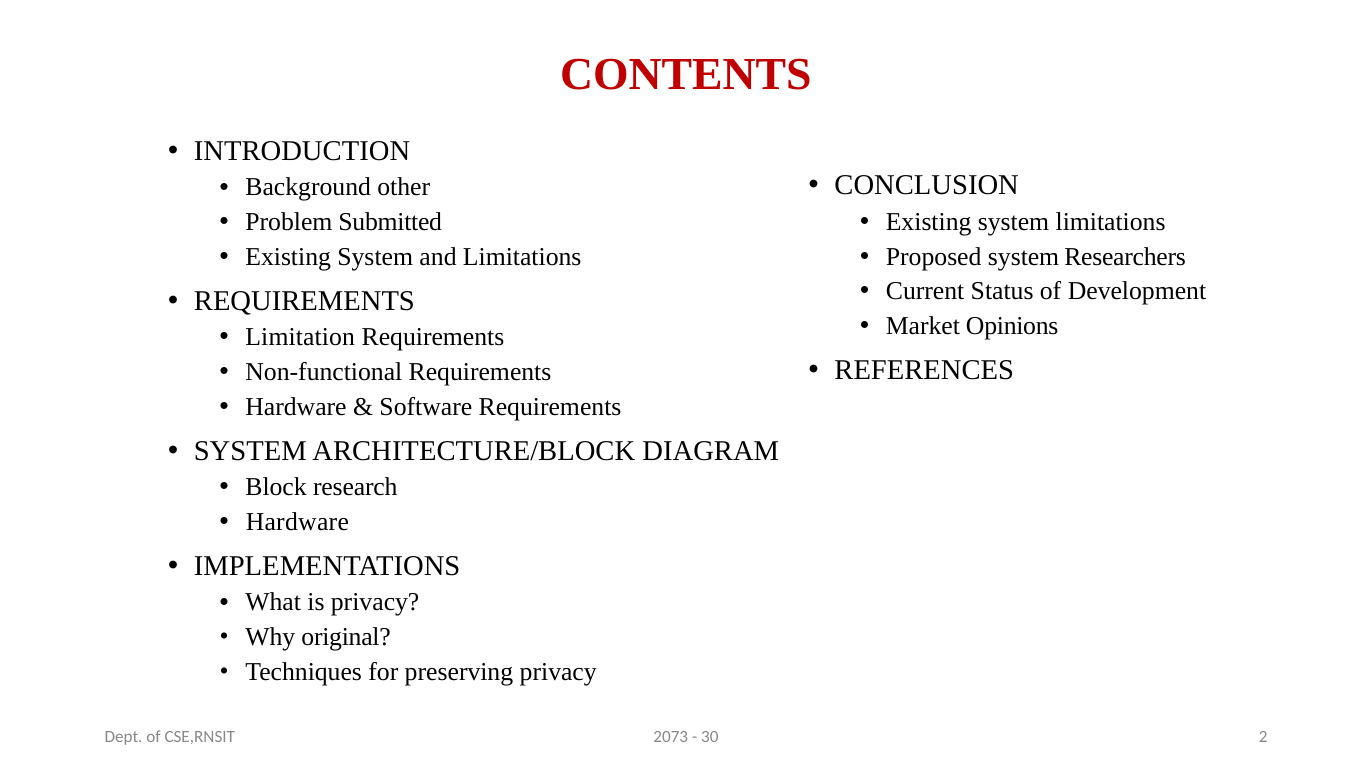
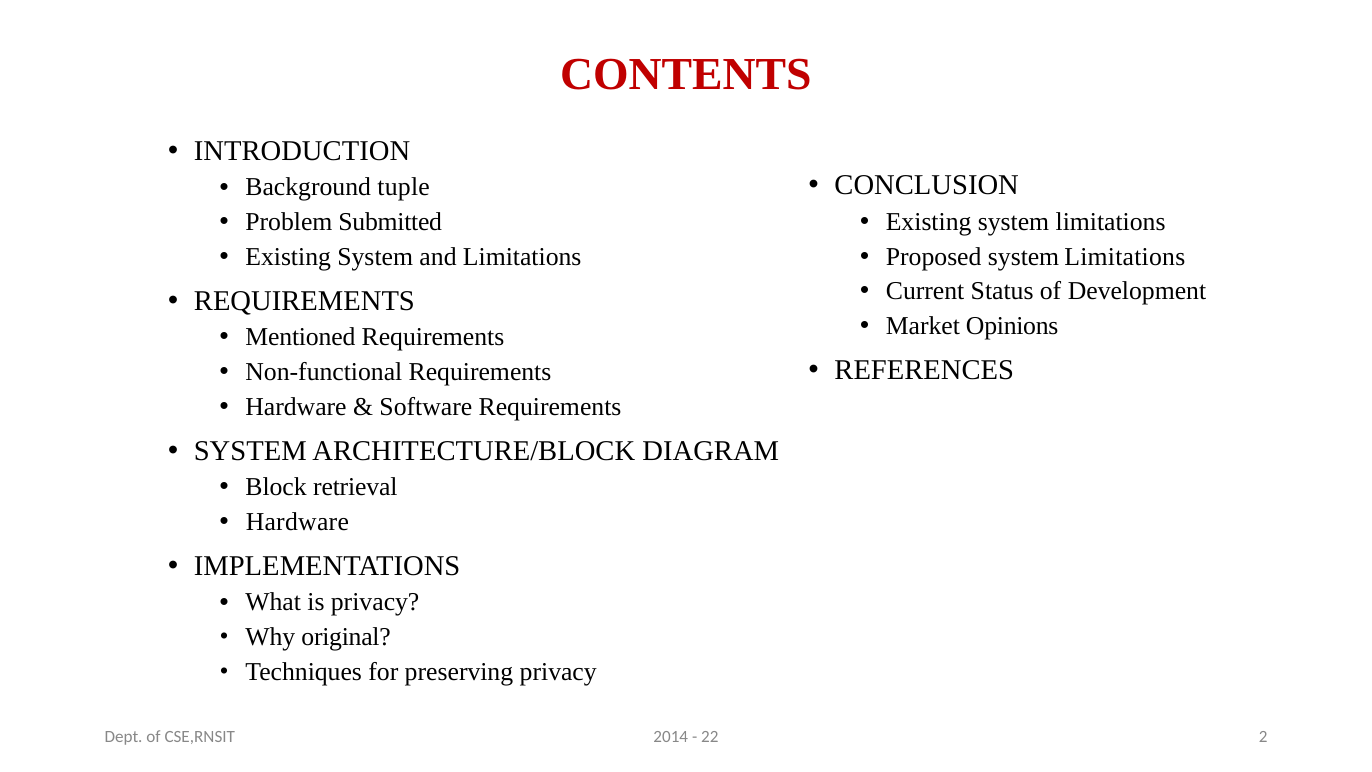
other: other -> tuple (404, 187)
Proposed system Researchers: Researchers -> Limitations (1125, 256)
Limitation: Limitation -> Mentioned (300, 337)
research: research -> retrieval (355, 487)
2073: 2073 -> 2014 (671, 737)
30: 30 -> 22 (710, 737)
